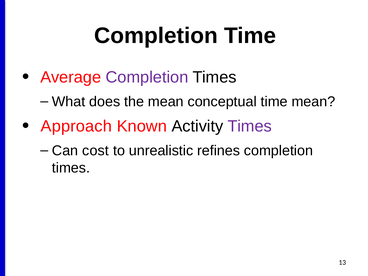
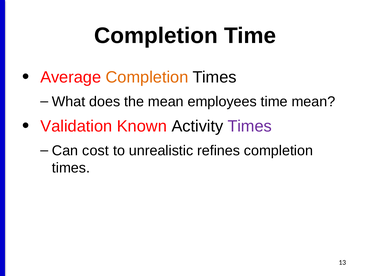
Completion colour: purple -> orange (147, 77)
conceptual: conceptual -> employees (222, 102)
Approach: Approach -> Validation (76, 126)
